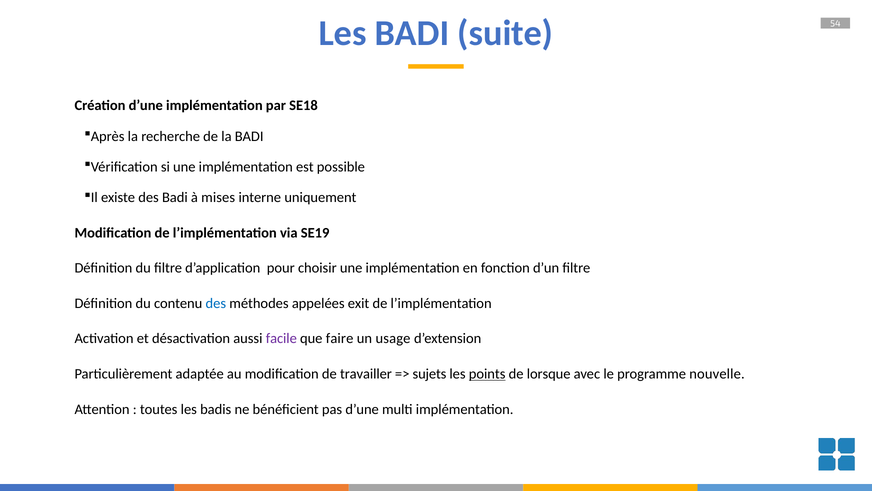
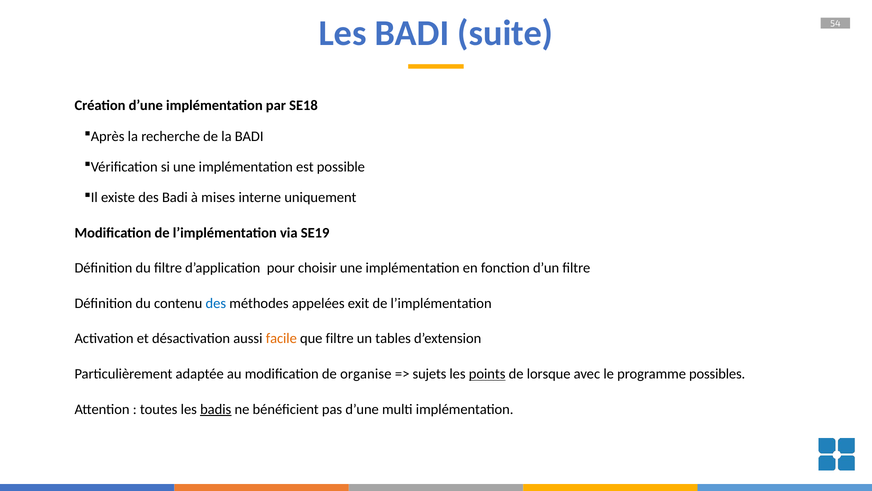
facile colour: purple -> orange (281, 338)
que faire: faire -> filtre (340, 338)
usage: usage -> tables (393, 338)
travailler: travailler -> organise (366, 374)
nouvelle: nouvelle -> possibles (717, 374)
badis underline: none -> present (216, 409)
